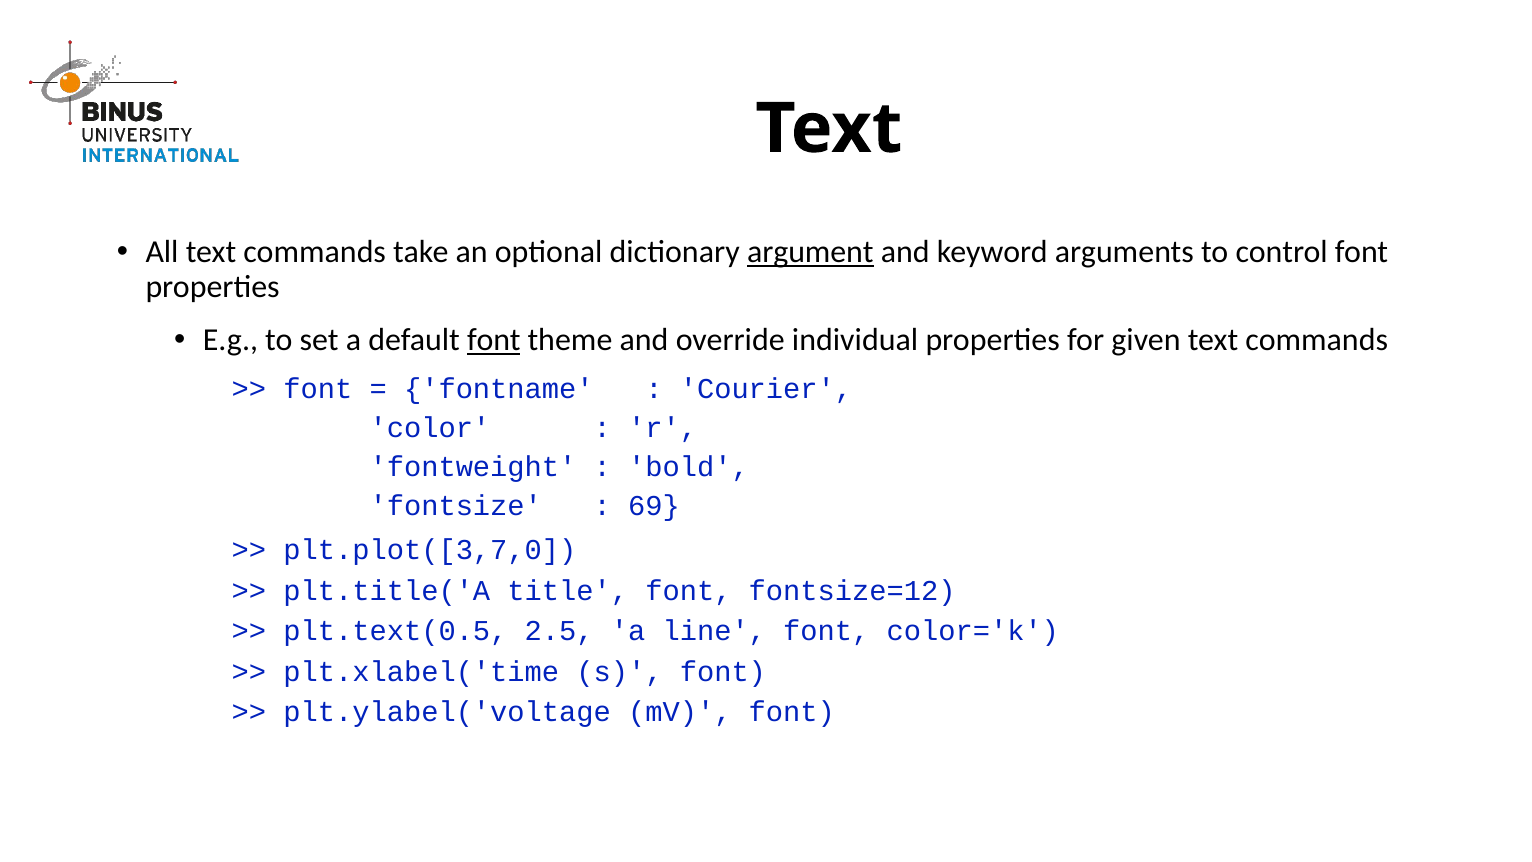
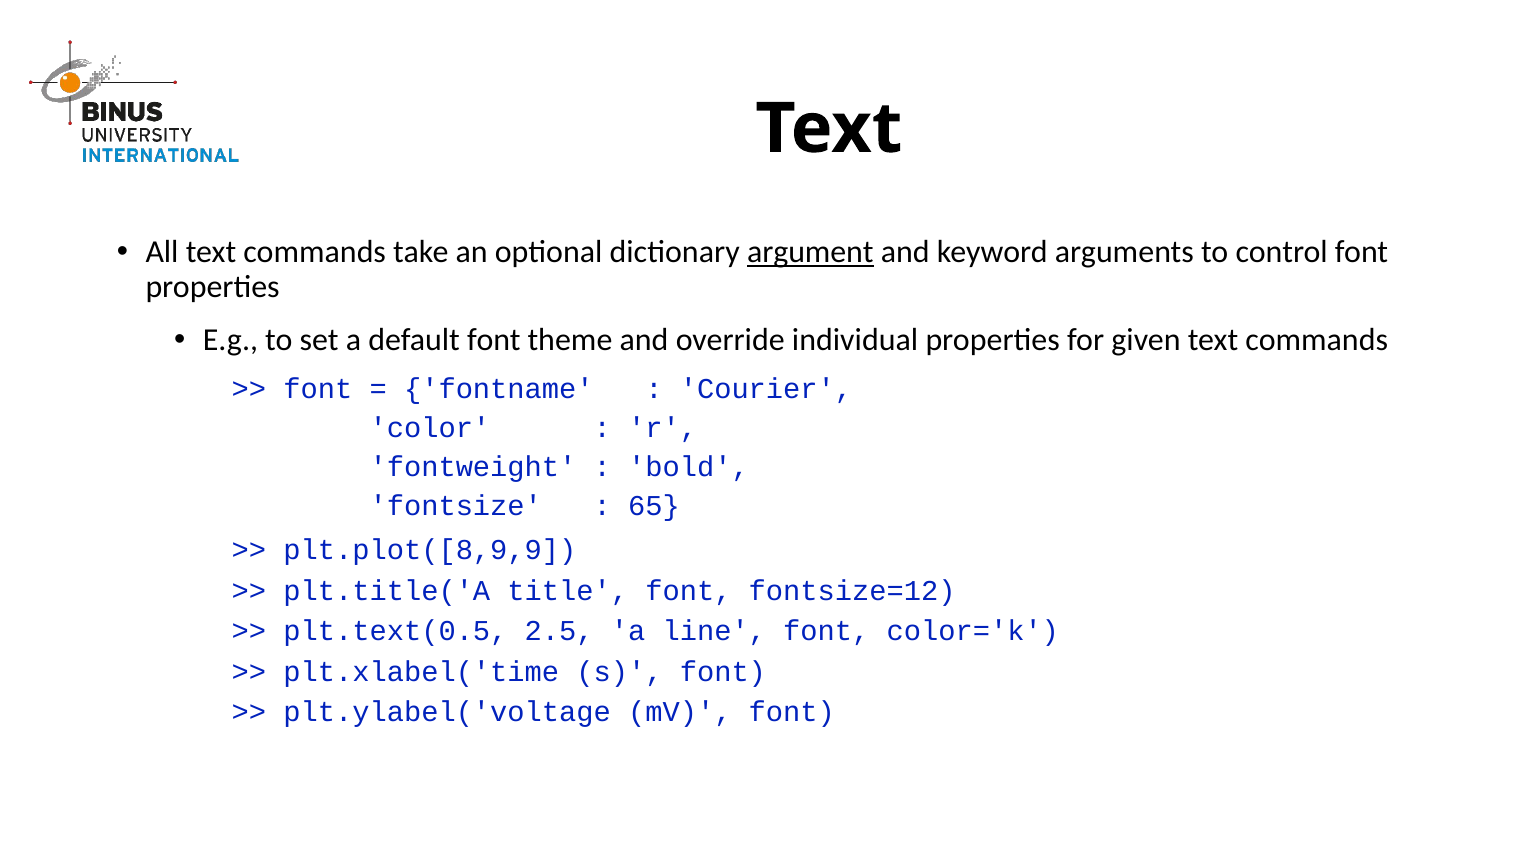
font underline: present -> none (494, 340)
69: 69 -> 65 (654, 506)
plt.plot([3,7,0: plt.plot([3,7,0 -> plt.plot([8,9,9 (430, 550)
